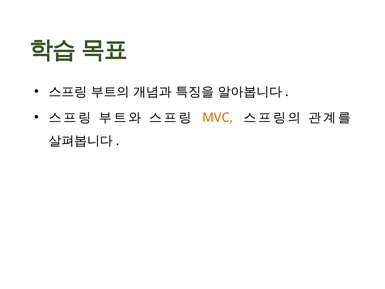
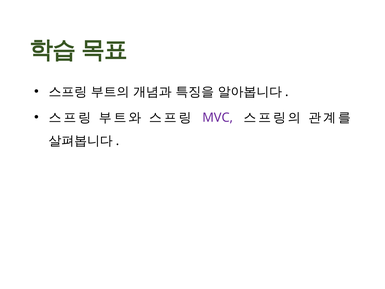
MVC colour: orange -> purple (218, 118)
